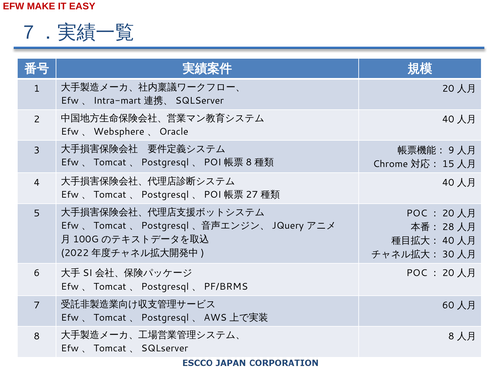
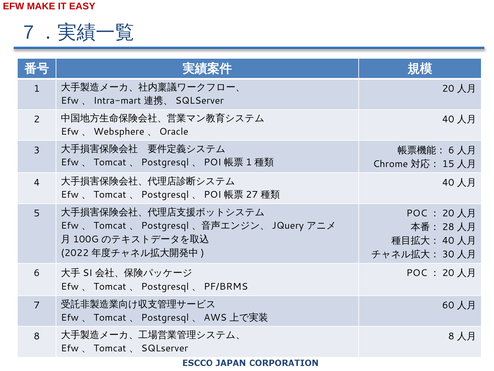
9: 9 -> 6 (451, 150)
8: 8 -> 1 (249, 162)
